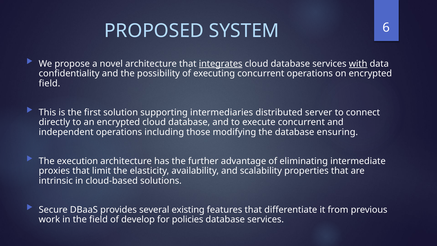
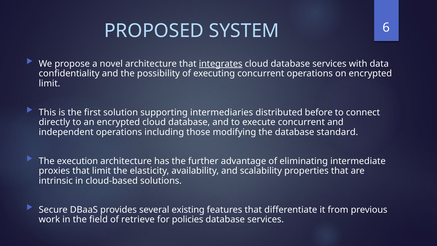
with underline: present -> none (358, 64)
field: field -> limit (49, 83)
server: server -> before (319, 112)
ensuring: ensuring -> standard (337, 132)
develop: develop -> retrieve (138, 219)
